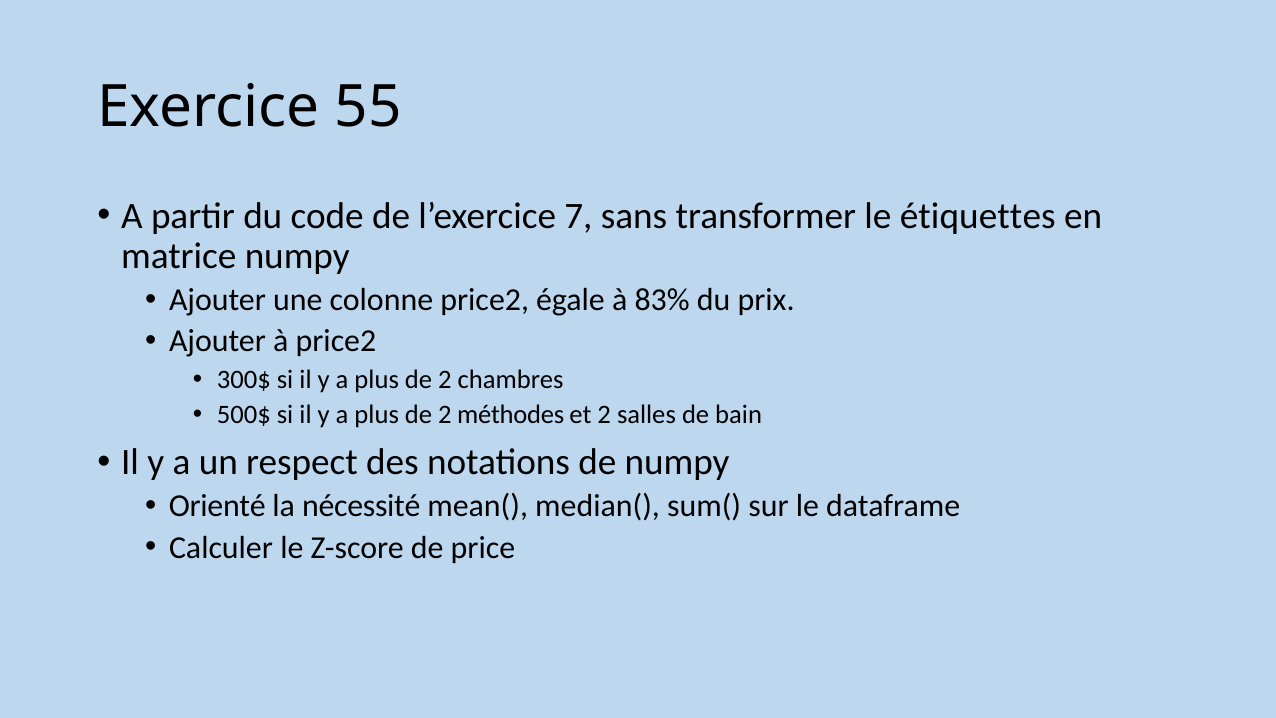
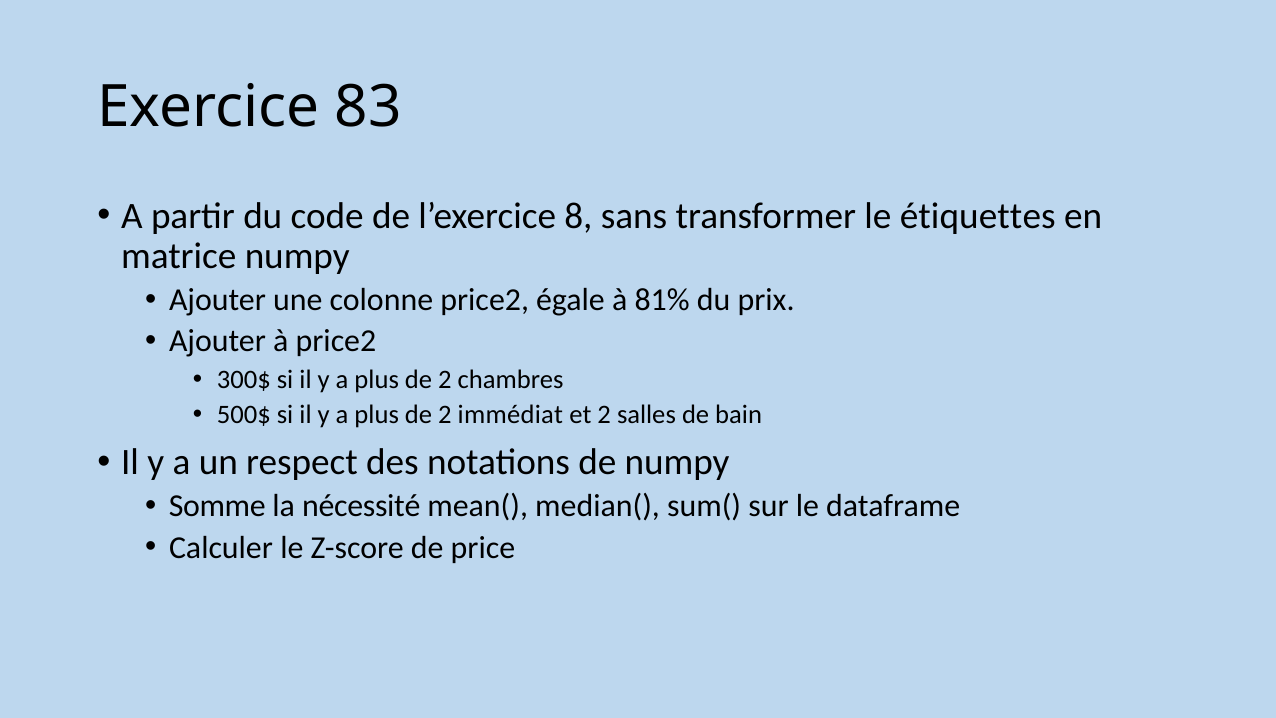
55: 55 -> 83 (368, 107)
7: 7 -> 8 (578, 216)
83%: 83% -> 81% (662, 300)
méthodes: méthodes -> immédiat (510, 415)
Orienté: Orienté -> Somme (217, 506)
